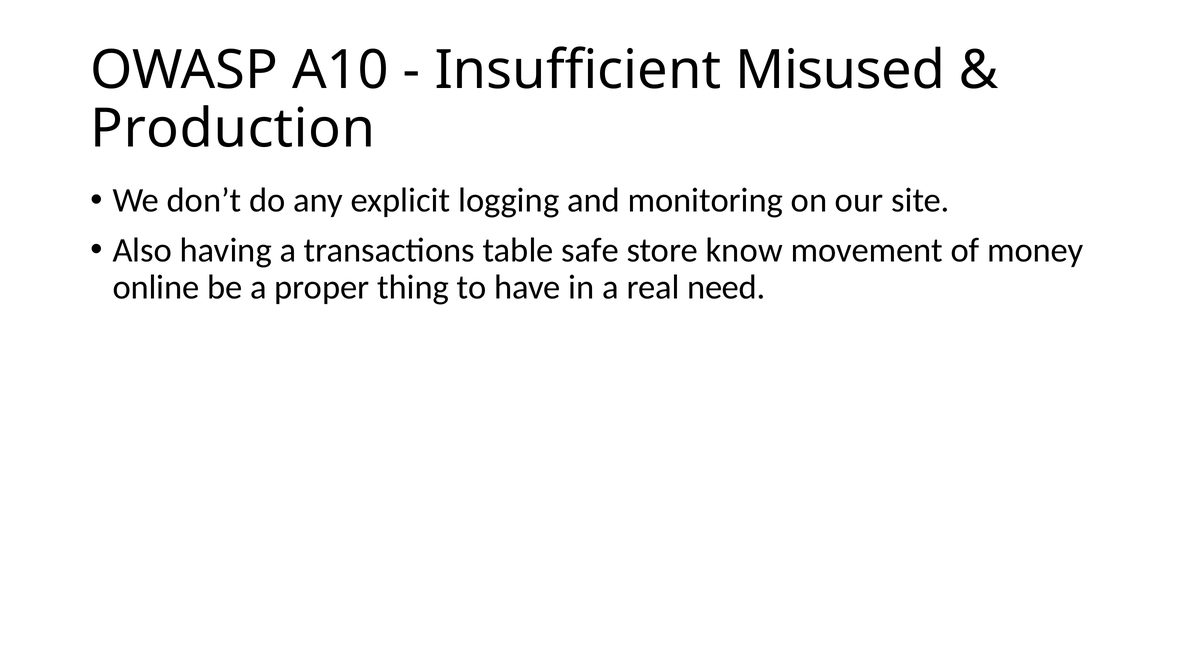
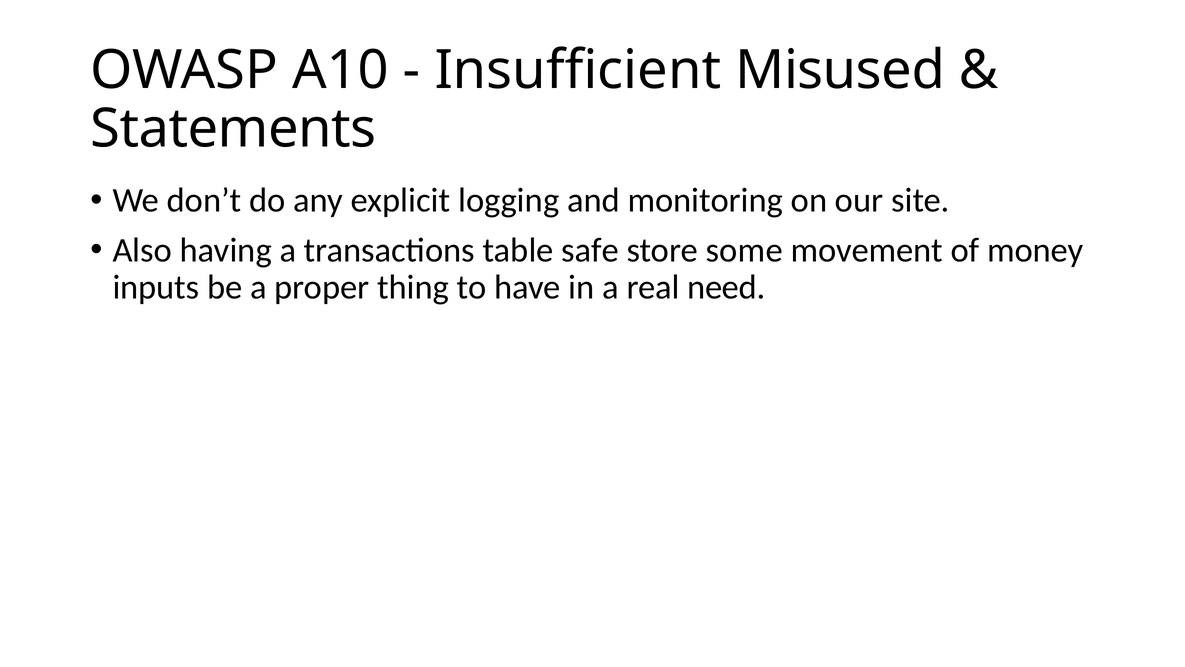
Production: Production -> Statements (233, 129)
know: know -> some (744, 250)
online: online -> inputs (156, 287)
